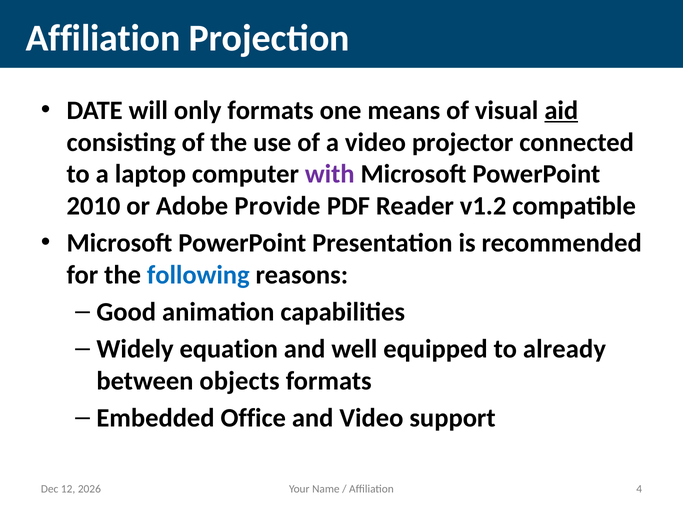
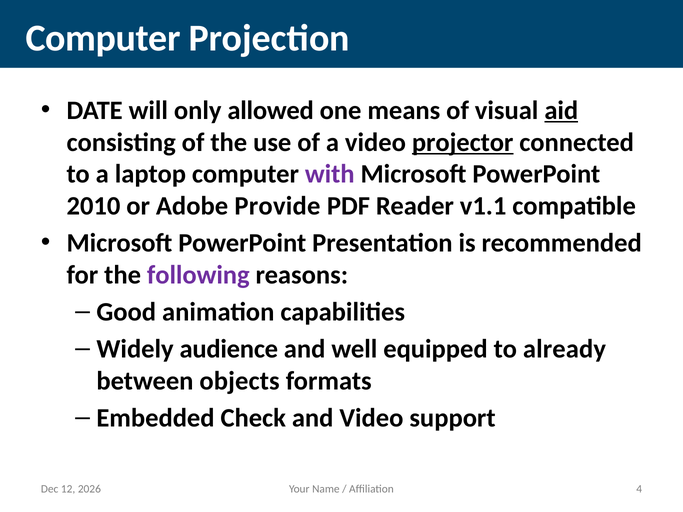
Affiliation: Affiliation -> Computer (103, 38)
only formats: formats -> allowed (271, 111)
projector underline: none -> present (463, 142)
v1.2: v1.2 -> v1.1 (483, 206)
following colour: blue -> purple (198, 275)
equation: equation -> audience (229, 349)
Office: Office -> Check (253, 418)
